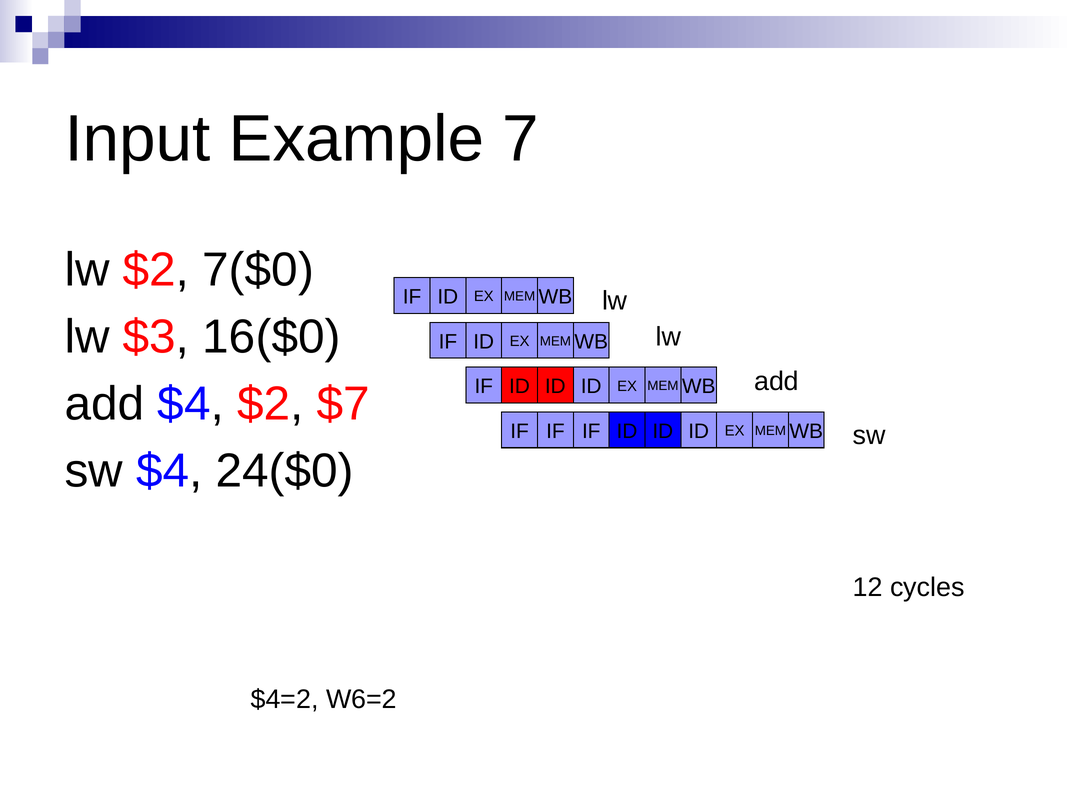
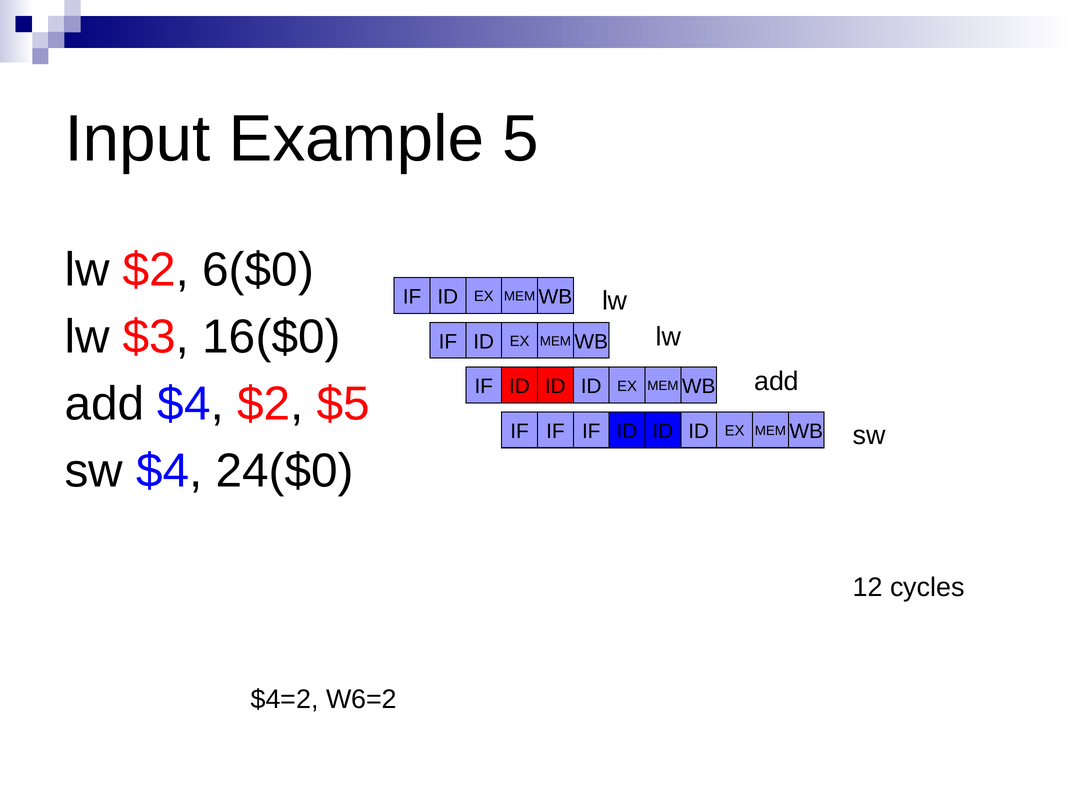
7: 7 -> 5 (521, 139)
7($0: 7($0 -> 6($0 (258, 270)
$7: $7 -> $5 (343, 404)
